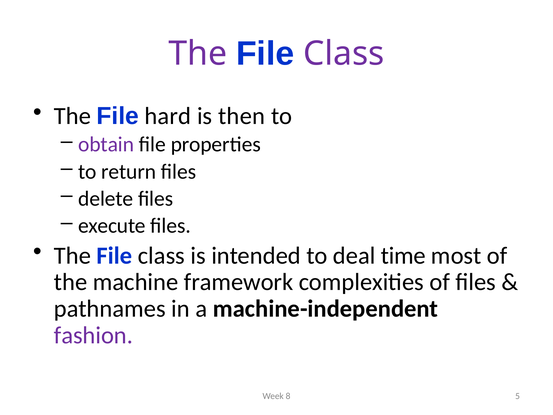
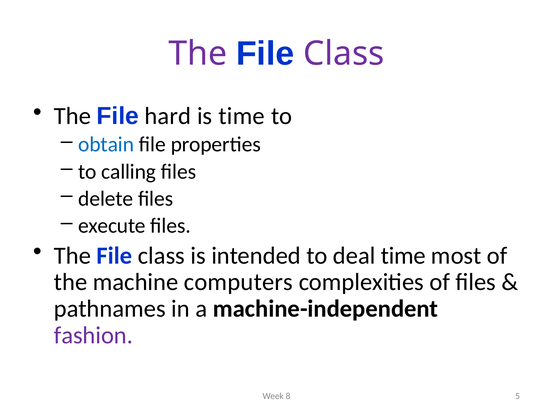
is then: then -> time (242, 116)
obtain colour: purple -> blue (106, 144)
return: return -> calling (129, 171)
framework: framework -> computers (238, 282)
